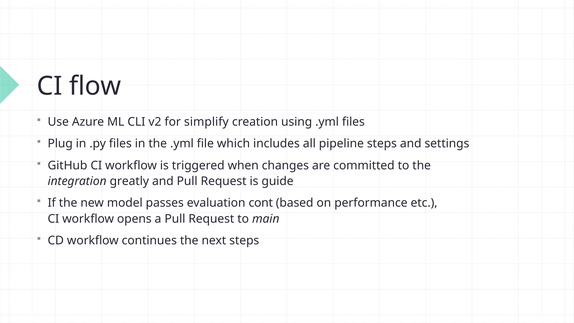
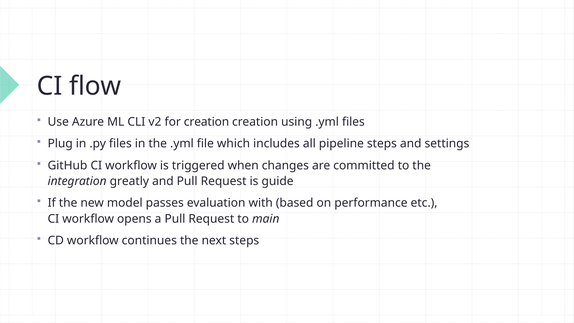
for simplify: simplify -> creation (206, 122)
cont: cont -> with (261, 203)
